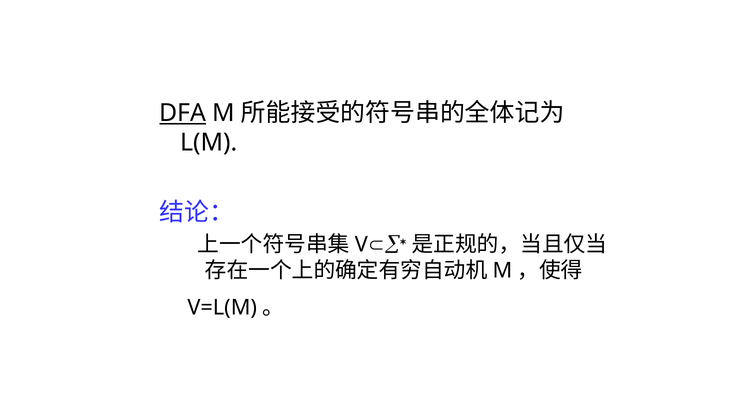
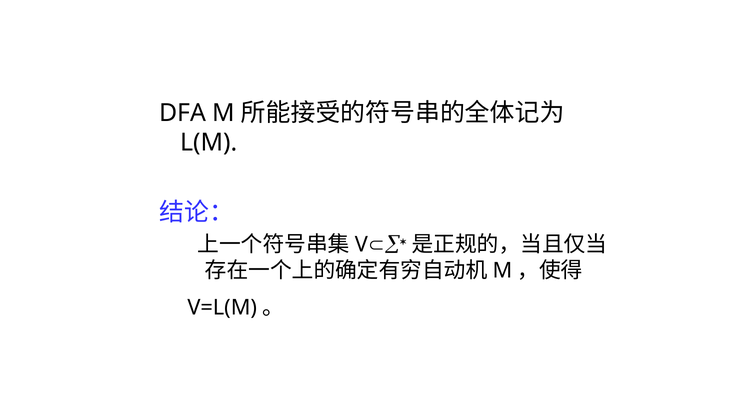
DFA underline: present -> none (183, 113)
